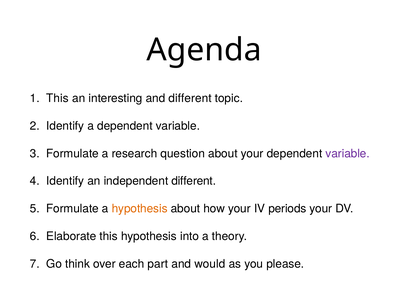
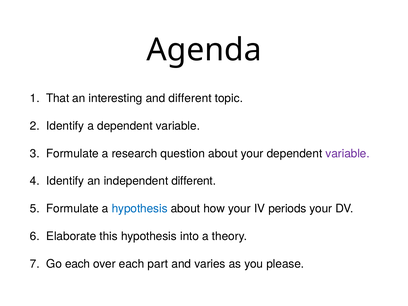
This: This -> That (58, 98)
hypothesis colour: orange -> blue (140, 209)
Go think: think -> each (78, 264)
would: would -> varies (210, 264)
